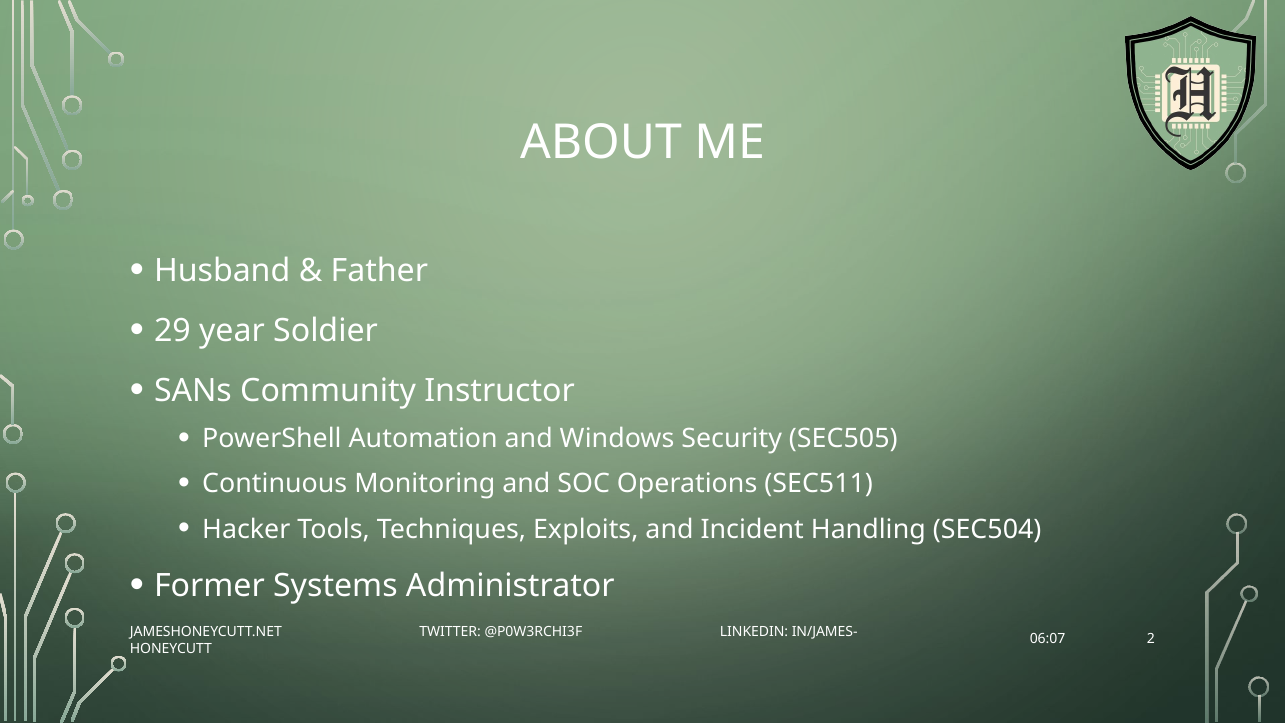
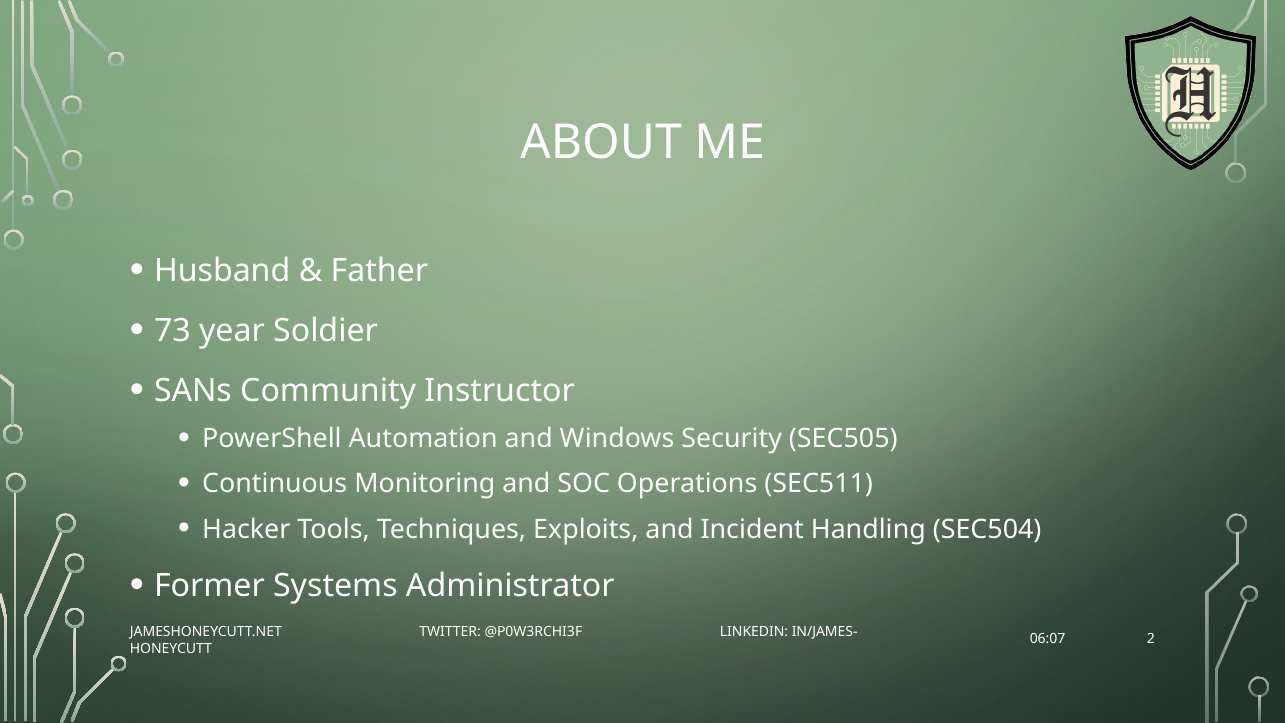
29: 29 -> 73 (172, 331)
